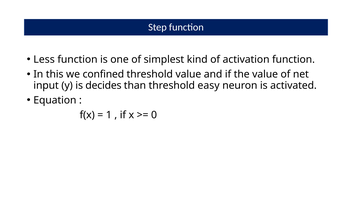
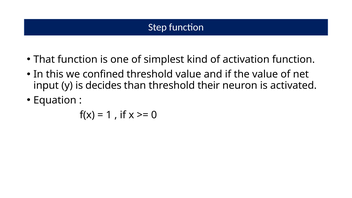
Less: Less -> That (44, 60)
easy: easy -> their (209, 85)
